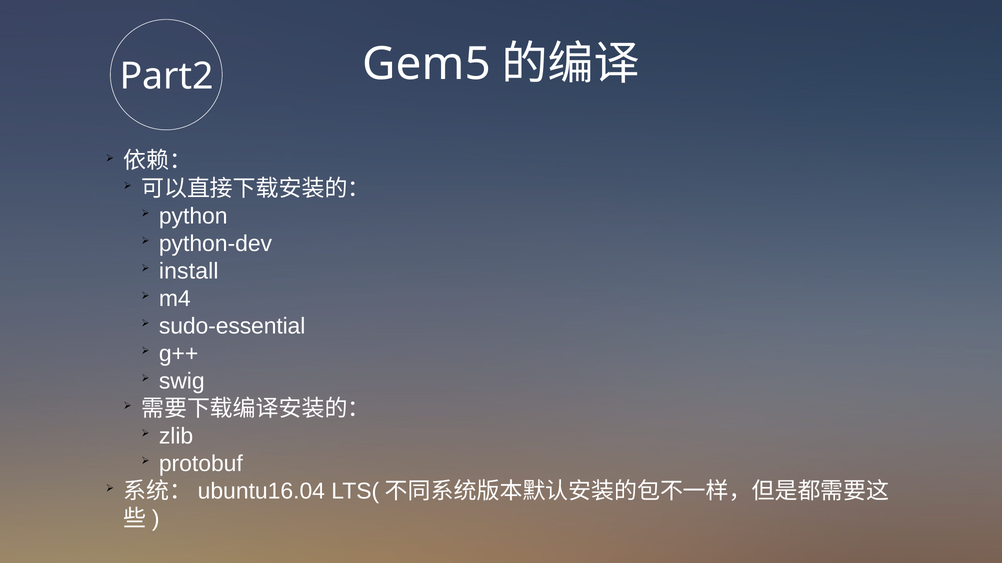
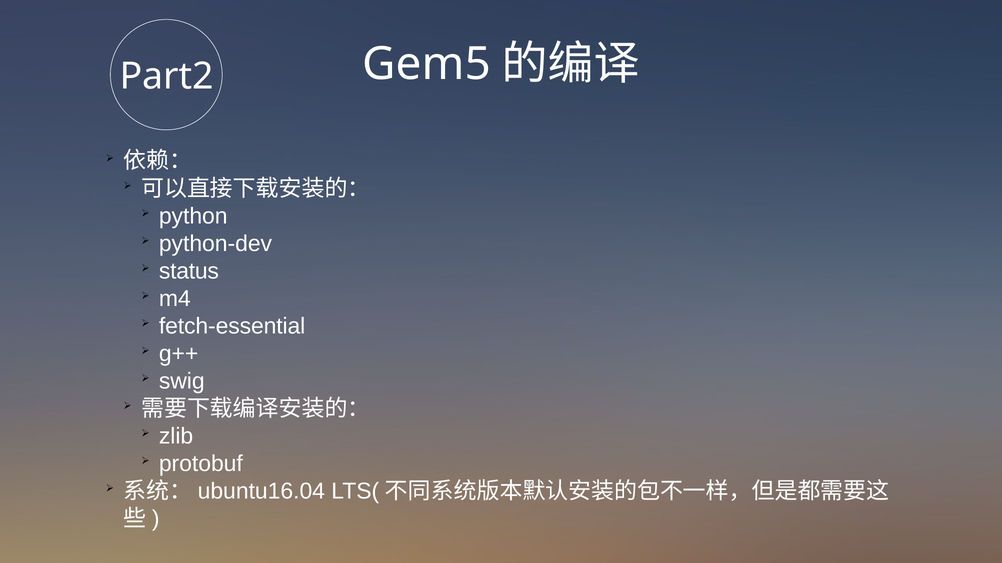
install: install -> status (189, 271)
sudo-essential: sudo-essential -> fetch-essential (232, 326)
